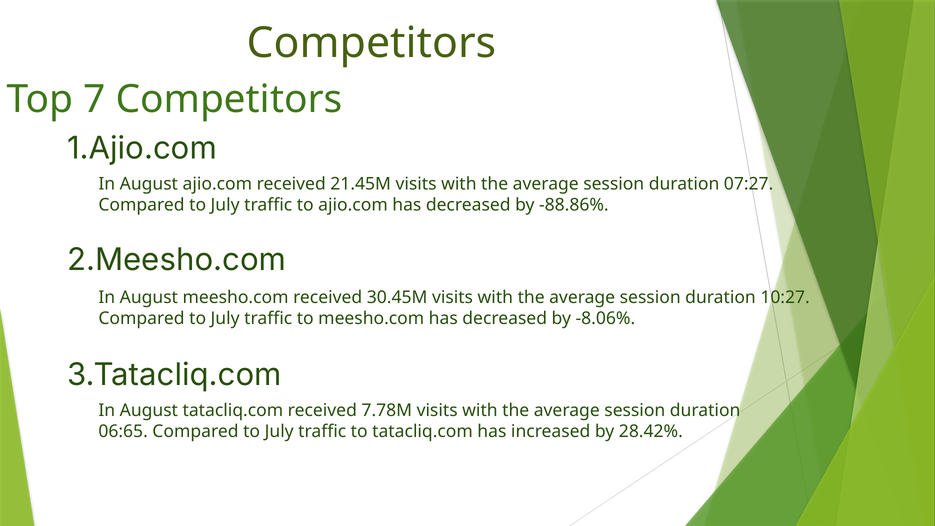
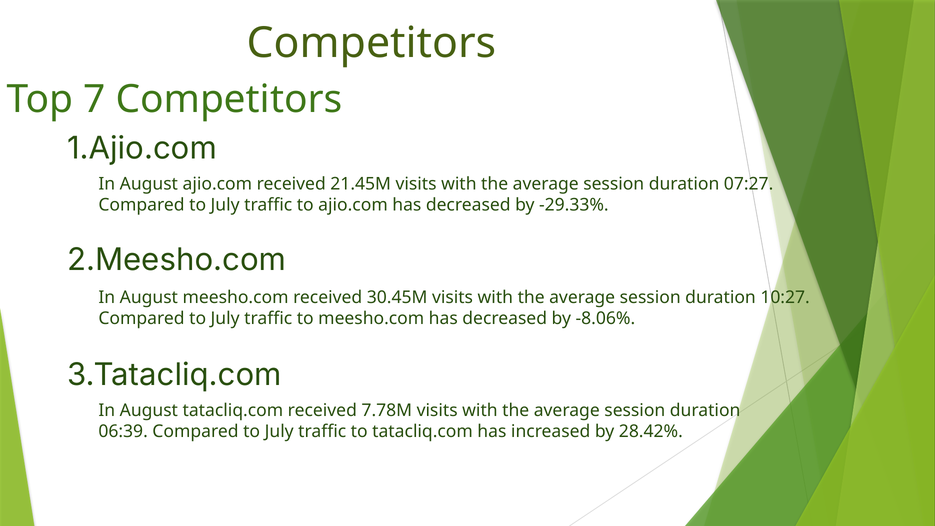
-88.86%: -88.86% -> -29.33% (574, 205)
06:65: 06:65 -> 06:39 (123, 432)
